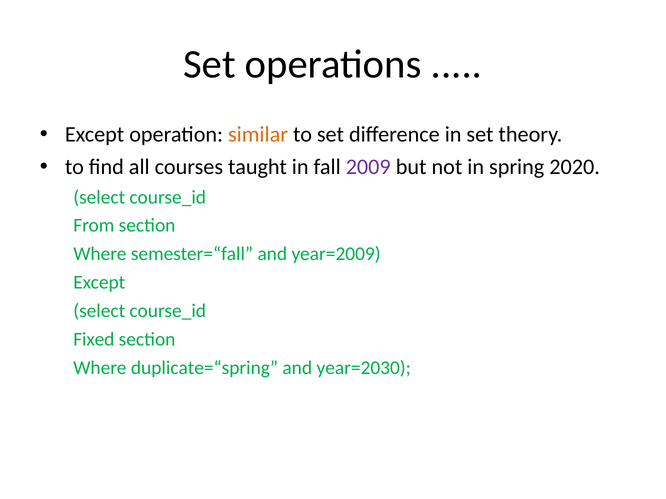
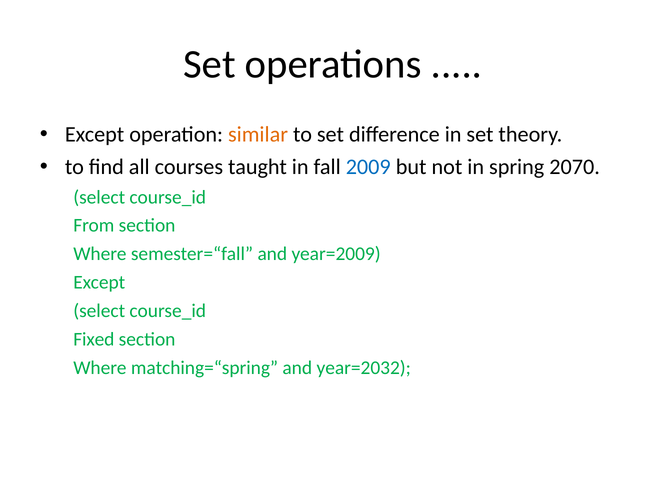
2009 colour: purple -> blue (368, 167)
2020: 2020 -> 2070 (575, 167)
duplicate=“spring: duplicate=“spring -> matching=“spring (205, 368)
year=2030: year=2030 -> year=2032 (364, 368)
